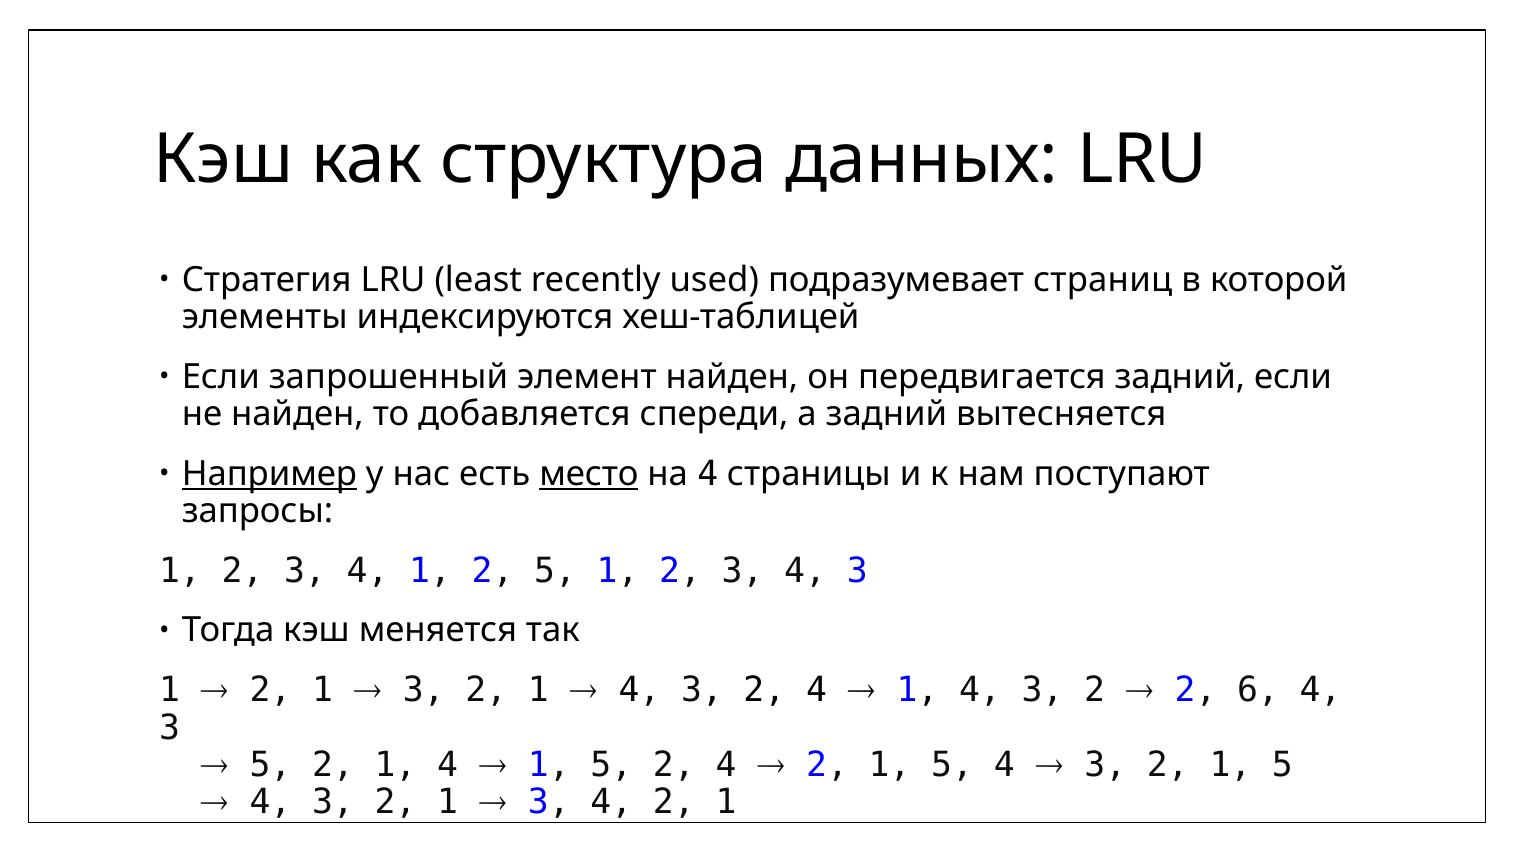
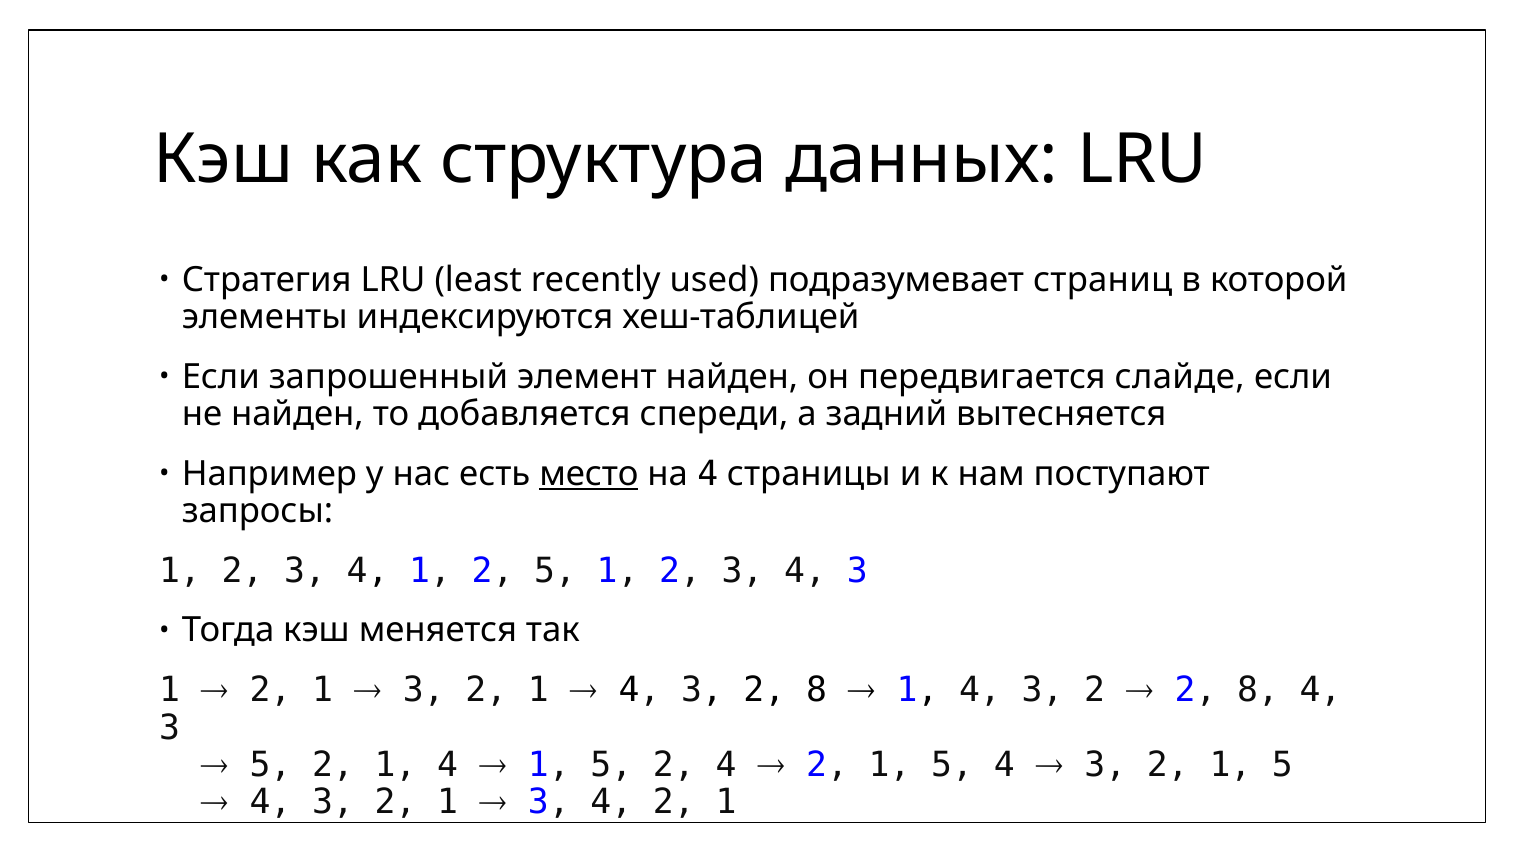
передвигается задний: задний -> слайде (1180, 377)
Например underline: present -> none (269, 474)
3 2 4: 4 -> 8 (816, 690)
6: 6 -> 8 (1258, 690)
